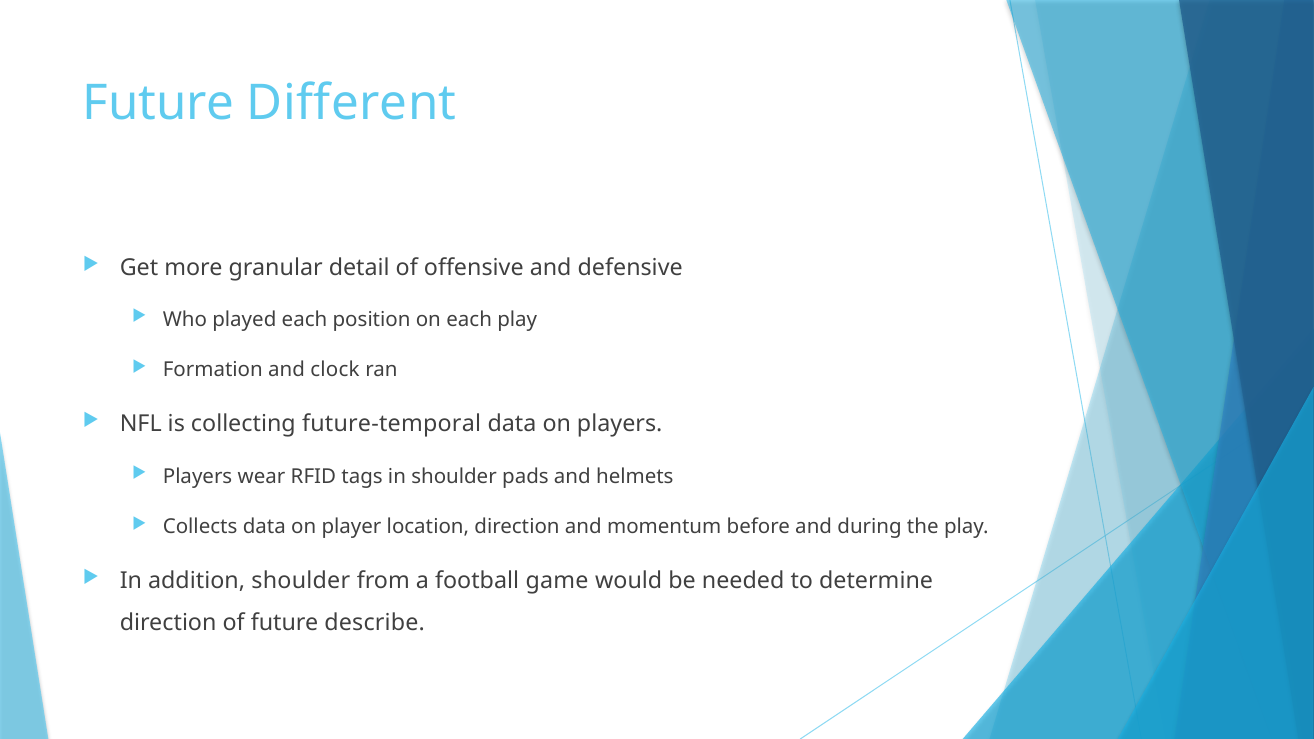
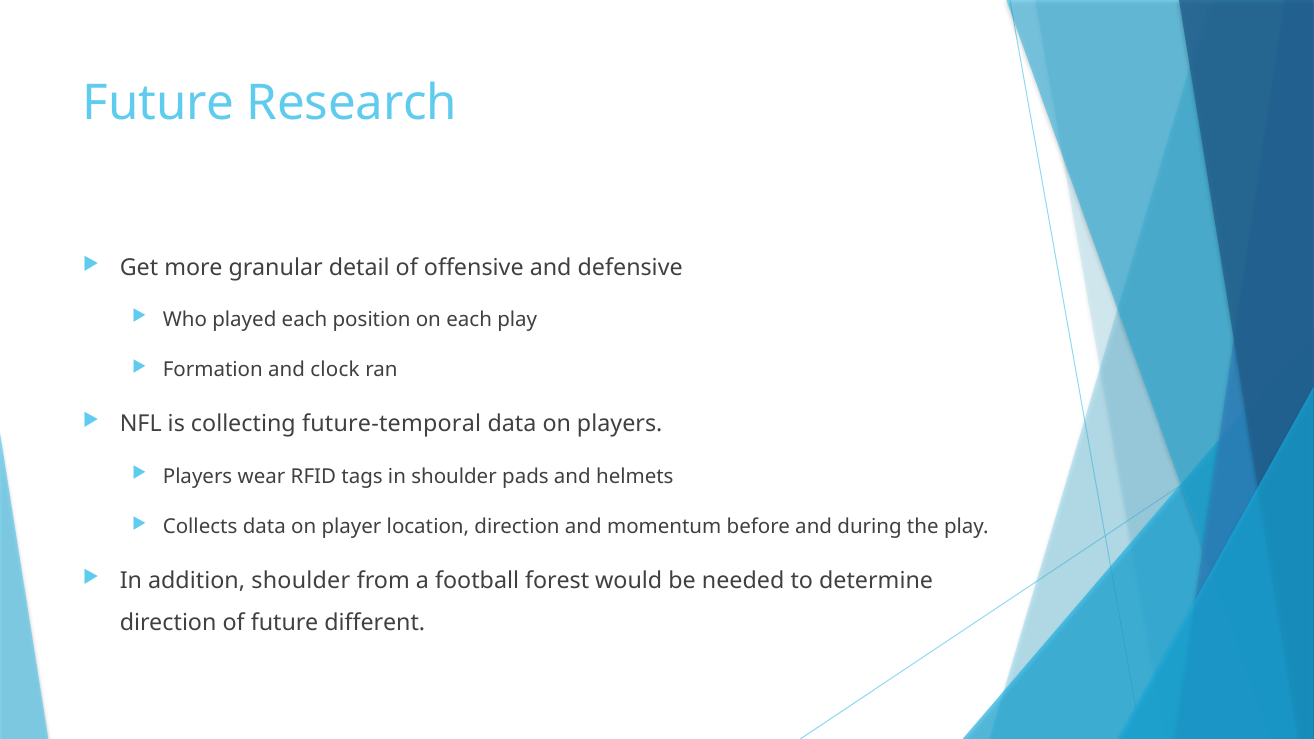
Different: Different -> Research (352, 104)
game: game -> forest (557, 581)
describe: describe -> different (375, 623)
